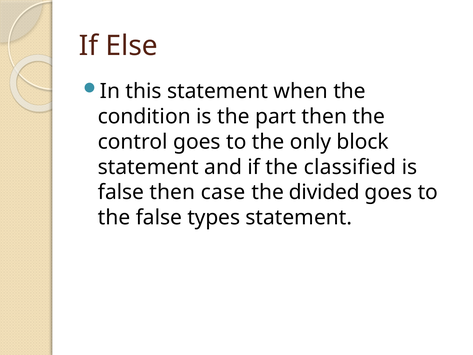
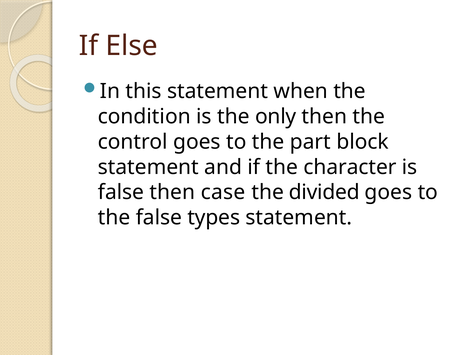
part: part -> only (276, 117)
only: only -> part (310, 142)
classified: classified -> character (350, 167)
